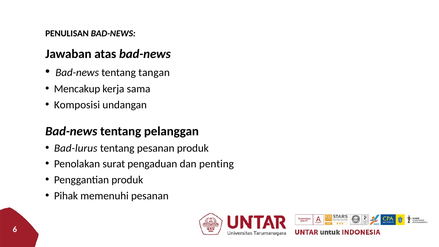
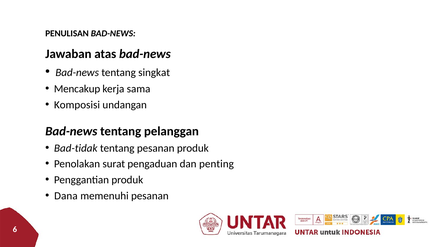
tangan: tangan -> singkat (154, 73)
Bad-lurus: Bad-lurus -> Bad-tidak (76, 148)
Pihak: Pihak -> Dana (66, 196)
